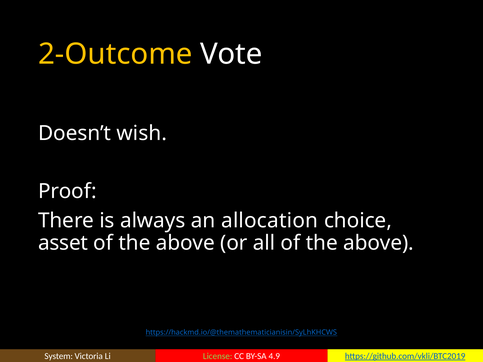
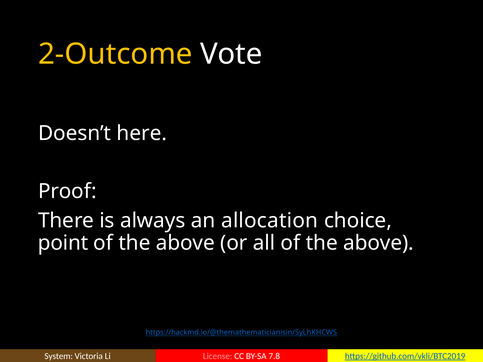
wish: wish -> here (142, 133)
asset: asset -> point (63, 243)
License colour: light green -> pink (218, 356)
4.9: 4.9 -> 7.8 (274, 356)
